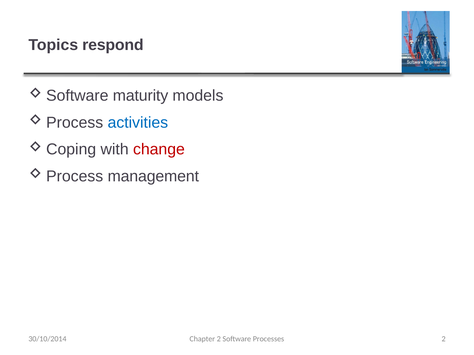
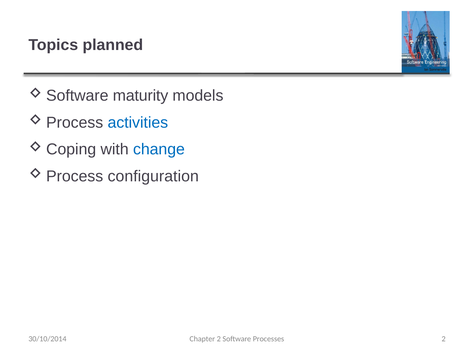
respond: respond -> planned (113, 45)
change colour: red -> blue (159, 150)
management: management -> configuration (153, 176)
